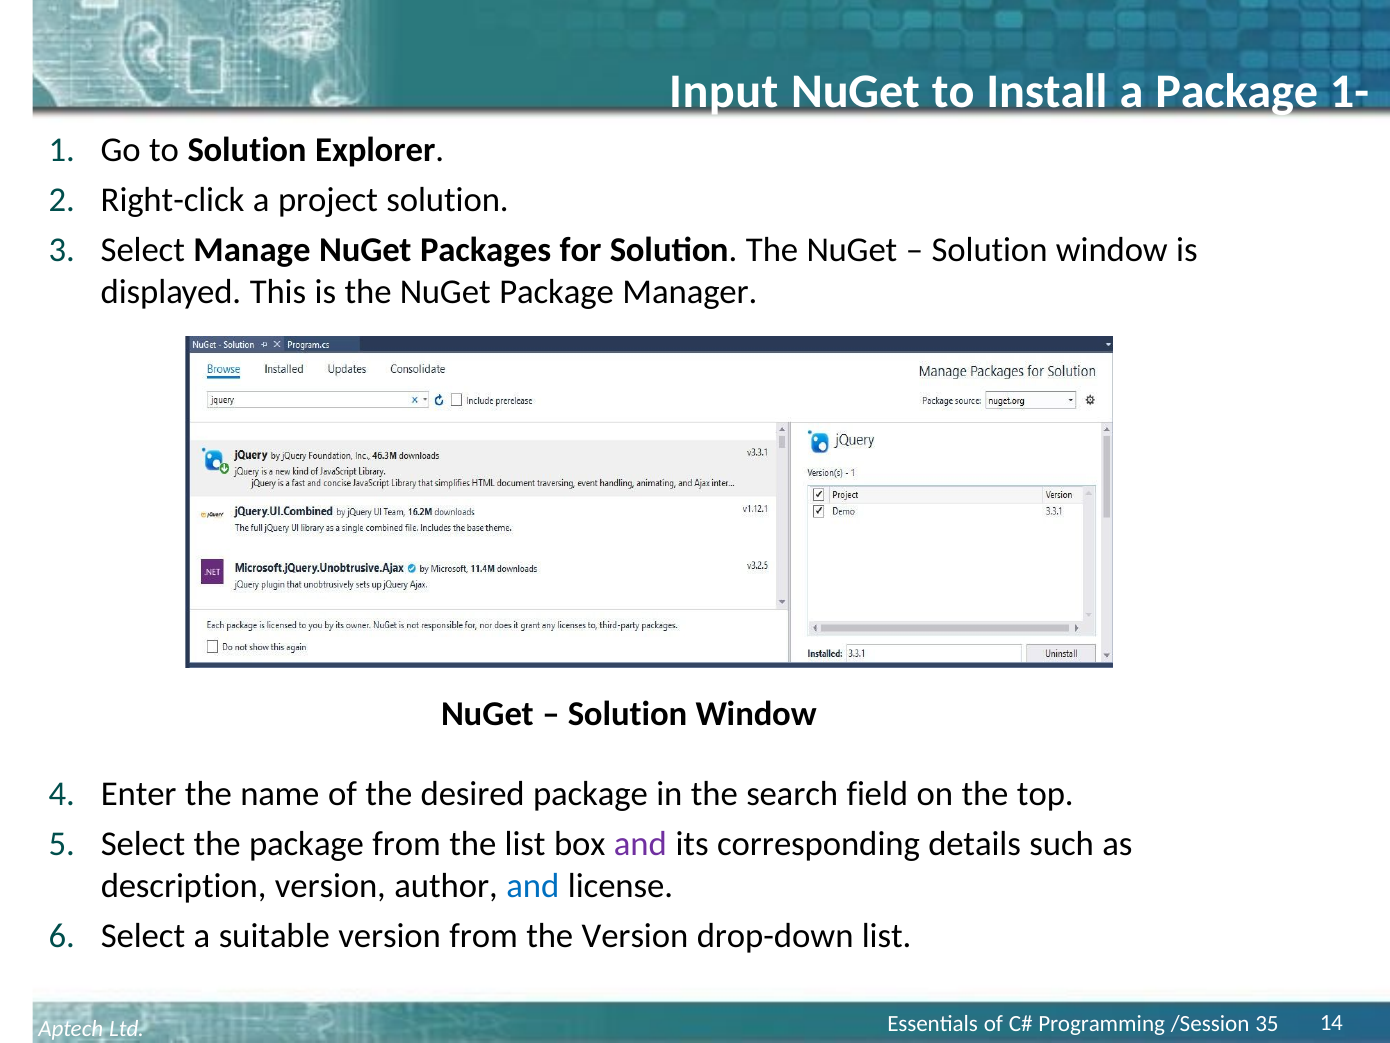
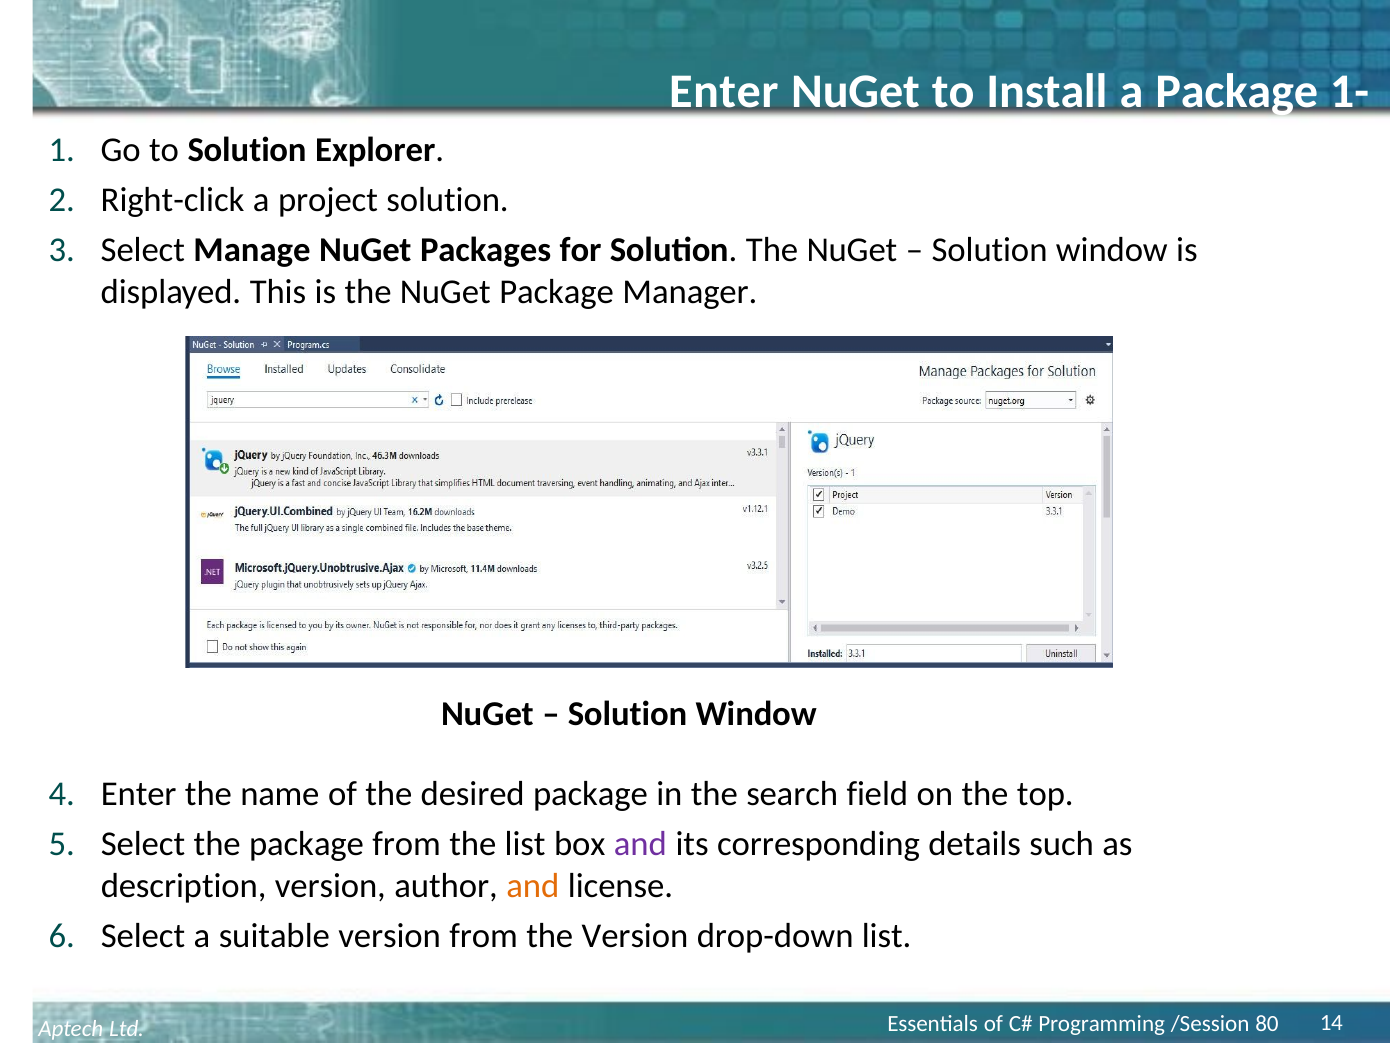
Input: Input -> Enter (724, 92)
and colour: blue -> orange (533, 885)
35: 35 -> 80 (1267, 1023)
